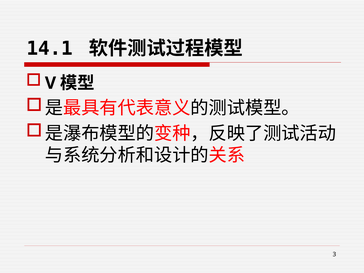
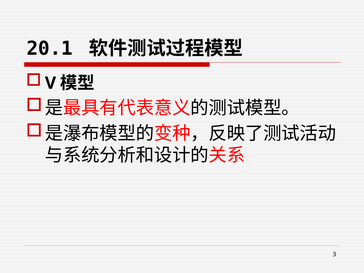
14.1: 14.1 -> 20.1 (50, 49)
